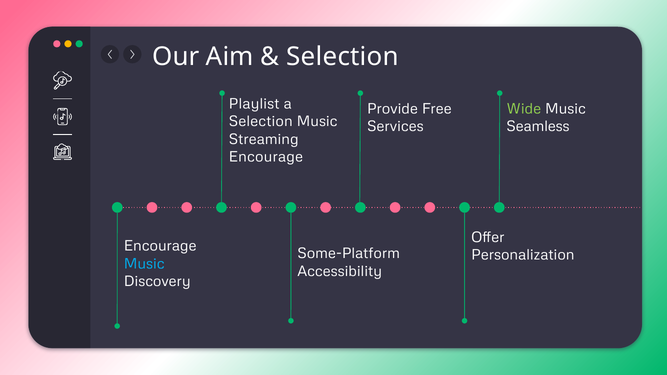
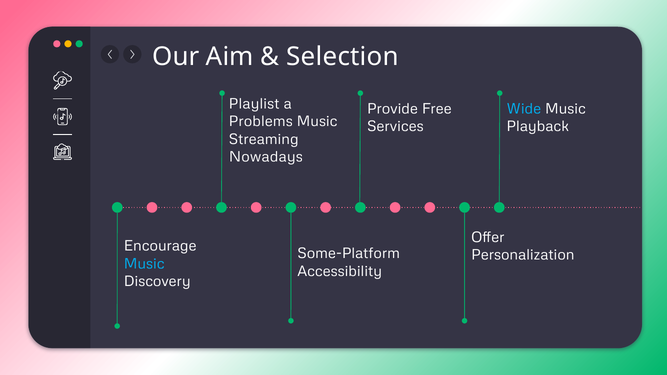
Wide colour: light green -> light blue (524, 109)
Selection: Selection -> Problems (261, 121)
Seamless: Seamless -> Playback (538, 127)
Encourage: Encourage -> Nowadays (266, 157)
